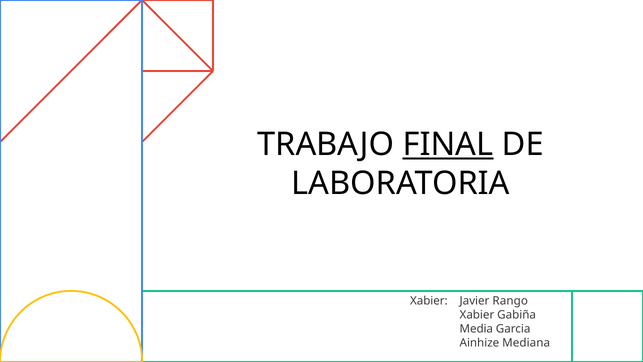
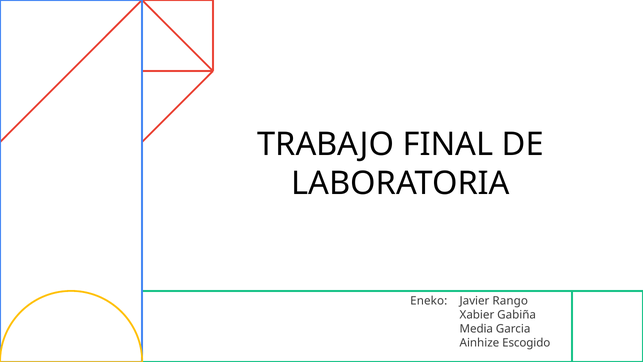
FINAL underline: present -> none (448, 144)
Xabier: Xabier -> Eneko (429, 301)
Mediana: Mediana -> Escogido (526, 343)
